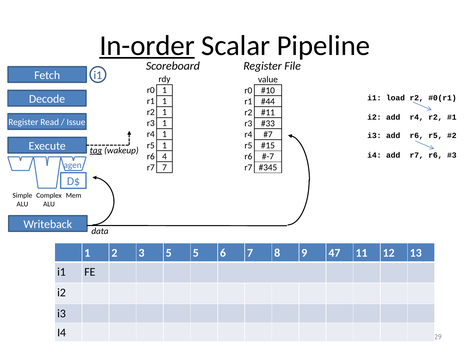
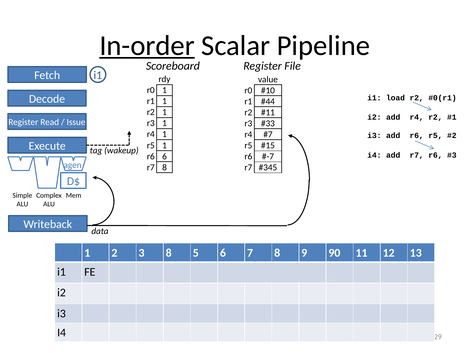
tag underline: present -> none (96, 150)
r6 4: 4 -> 6 (164, 156)
r7 7: 7 -> 8 (164, 167)
3 5: 5 -> 8 (169, 252)
47: 47 -> 90 (334, 252)
